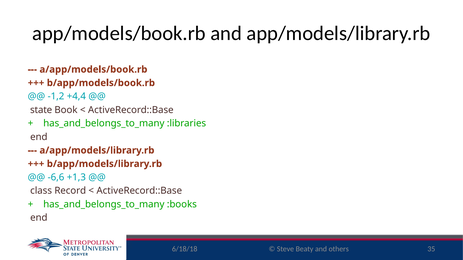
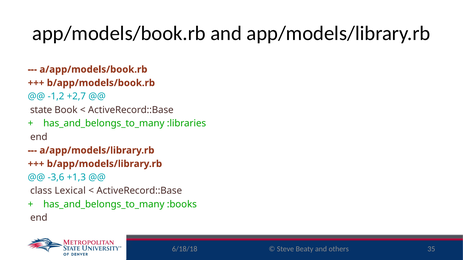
+4,4: +4,4 -> +2,7 (76, 97)
-6,6: -6,6 -> -3,6 (56, 178)
Record: Record -> Lexical (70, 191)
